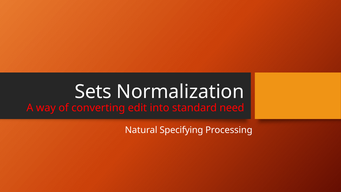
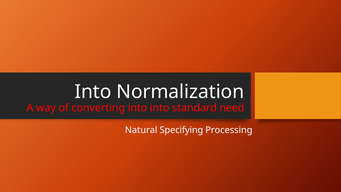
Sets: Sets -> Into (93, 92)
converting edit: edit -> into (137, 108)
